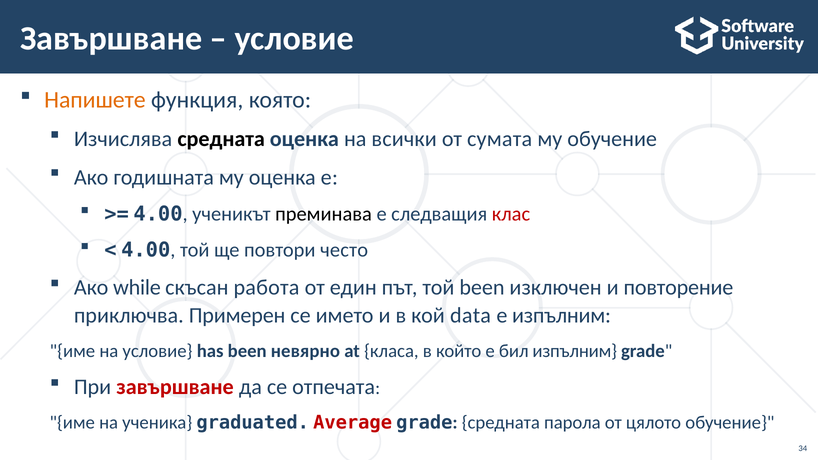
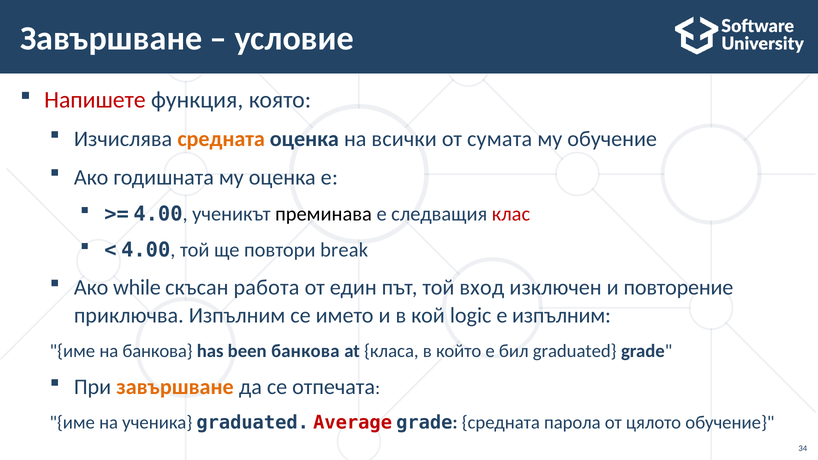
Напишете colour: orange -> red (95, 100)
средната colour: black -> orange (221, 139)
често: често -> break (344, 250)
той been: been -> вход (482, 287)
приключва Примерен: Примерен -> Изпълним (237, 315)
data: data -> logic (471, 315)
на условие: условие -> банкова (158, 351)
been невярно: невярно -> банкова (305, 351)
бил изпълним: изпълним -> graduated (575, 351)
завършване colour: red -> orange (175, 387)
